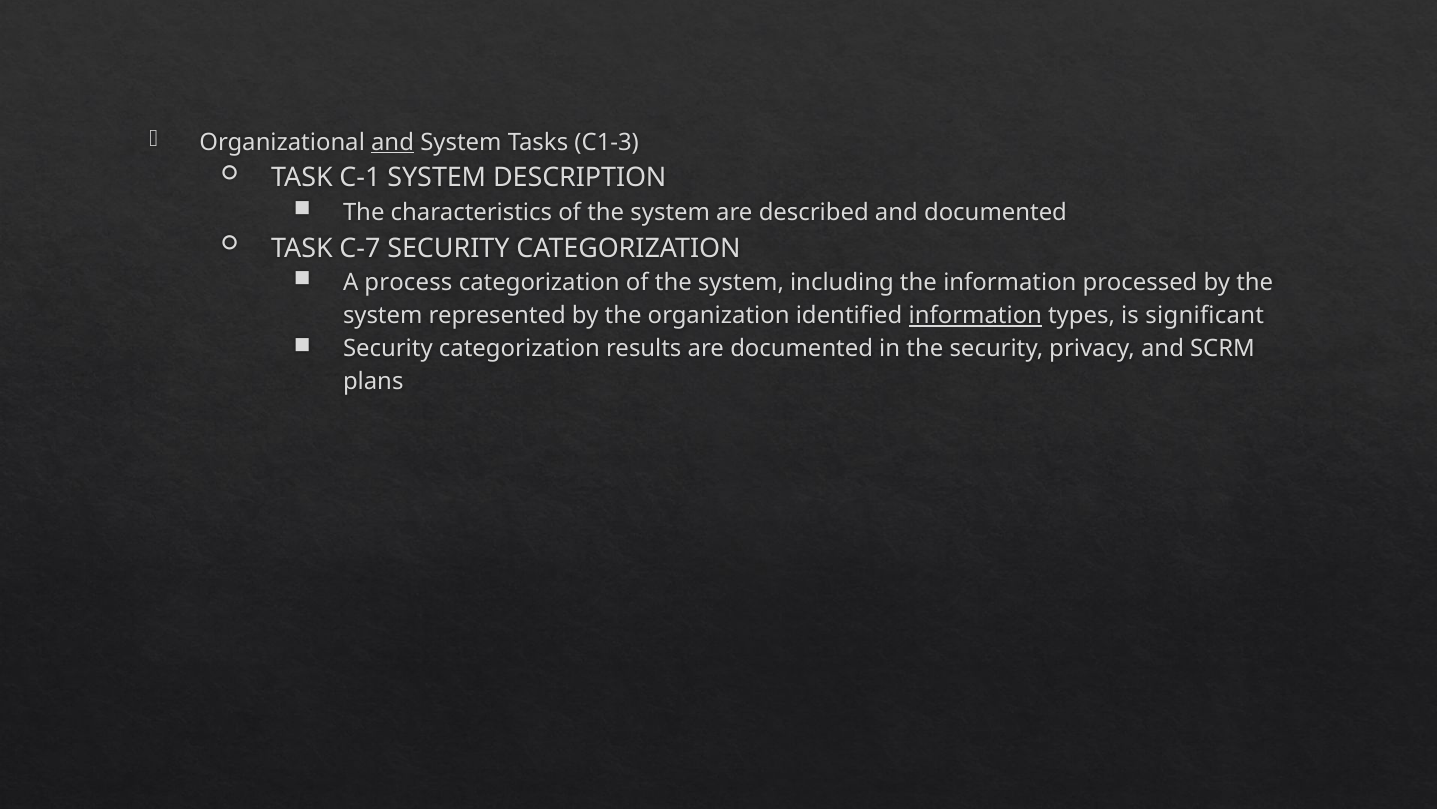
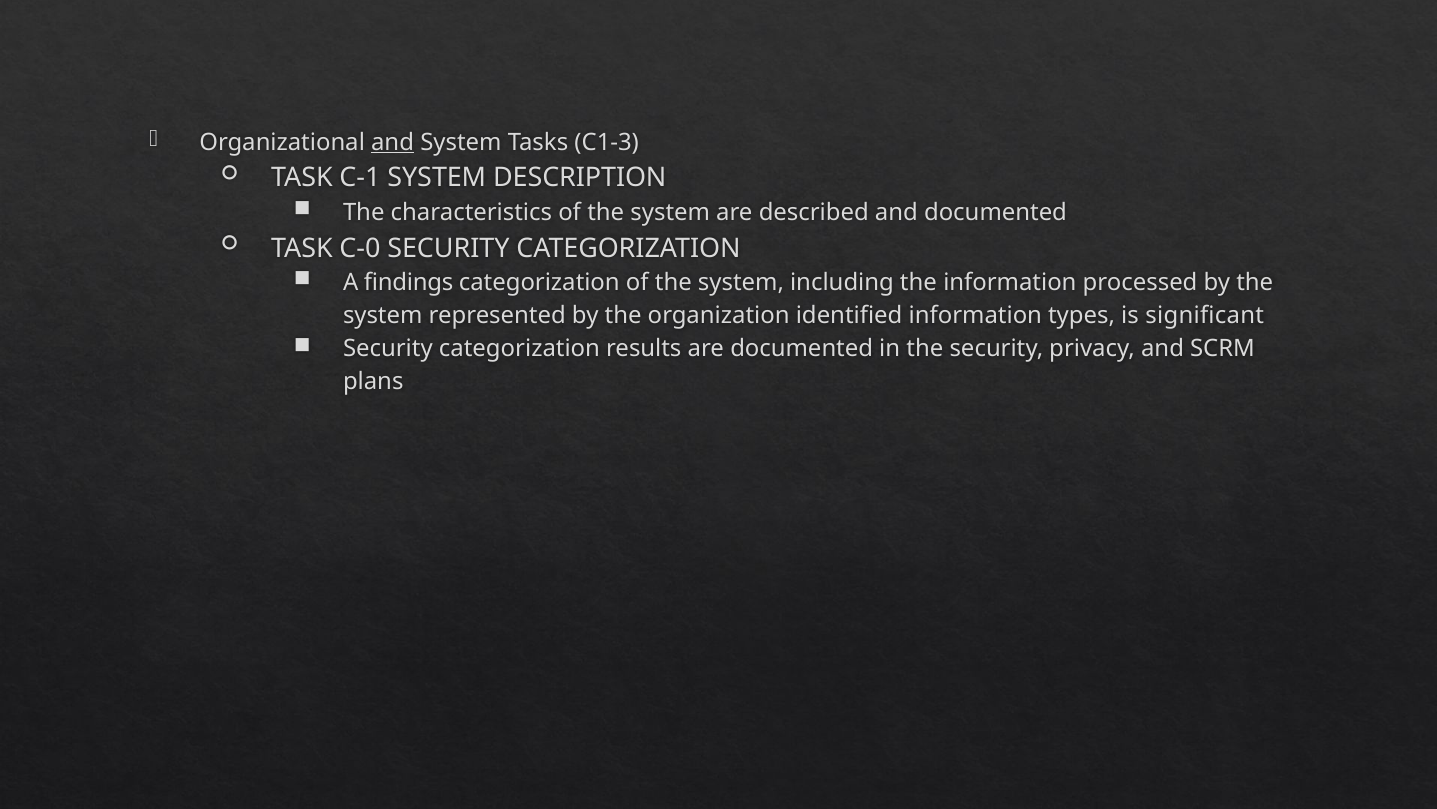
C-7: C-7 -> C-0 (360, 248)
process: process -> findings (409, 283)
information underline: present -> none (975, 316)
